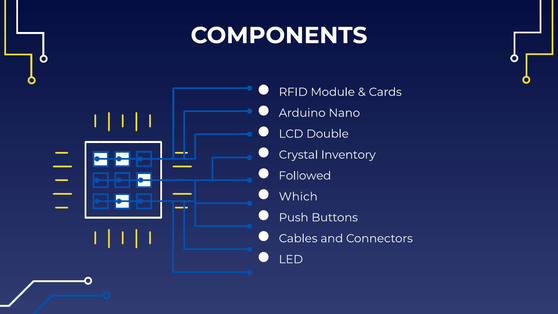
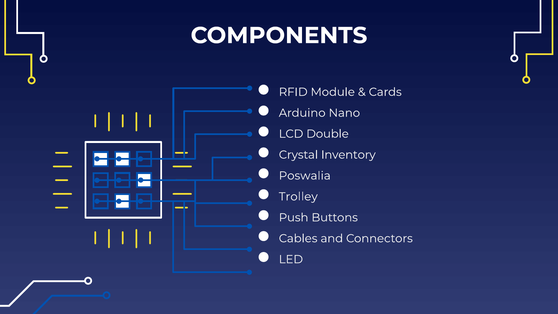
Followed: Followed -> Poswalia (305, 176)
Which: Which -> Trolley (298, 197)
